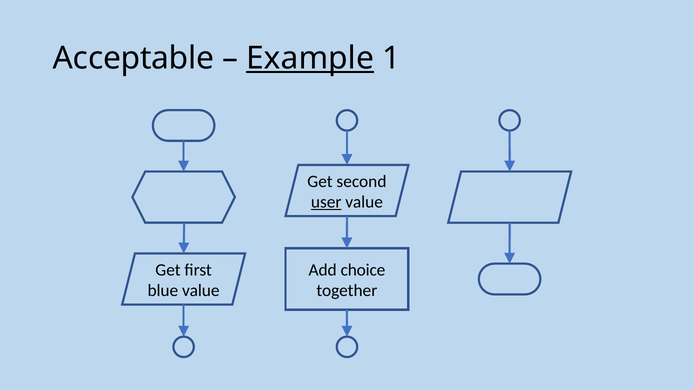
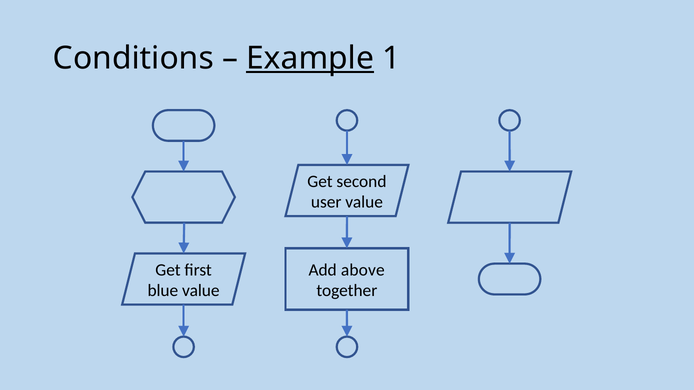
Acceptable: Acceptable -> Conditions (133, 58)
user underline: present -> none (326, 202)
choice: choice -> above (363, 270)
